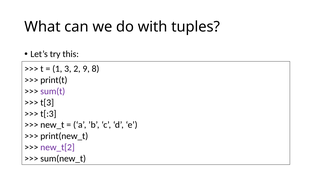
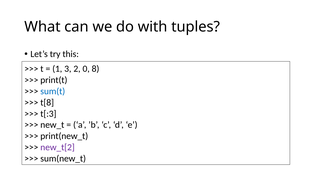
9: 9 -> 0 (86, 69)
sum(t colour: purple -> blue (53, 91)
t[3: t[3 -> t[8 (47, 102)
